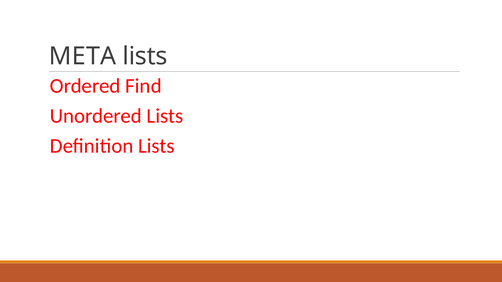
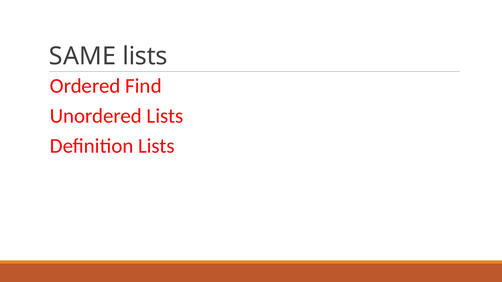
META: META -> SAME (83, 56)
